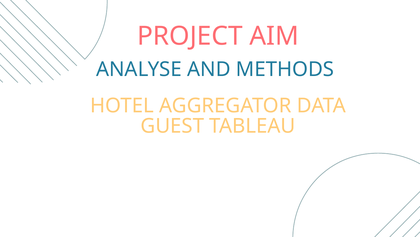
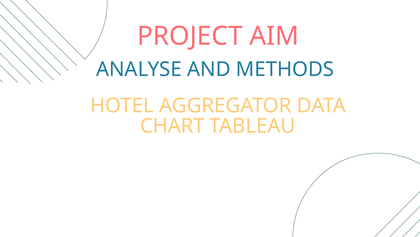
GUEST: GUEST -> CHART (172, 126)
